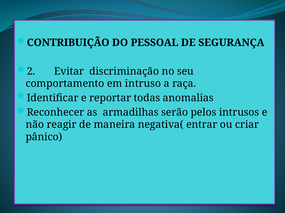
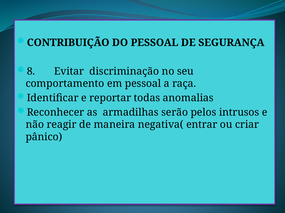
2: 2 -> 8 (31, 72)
em intruso: intruso -> pessoal (143, 84)
